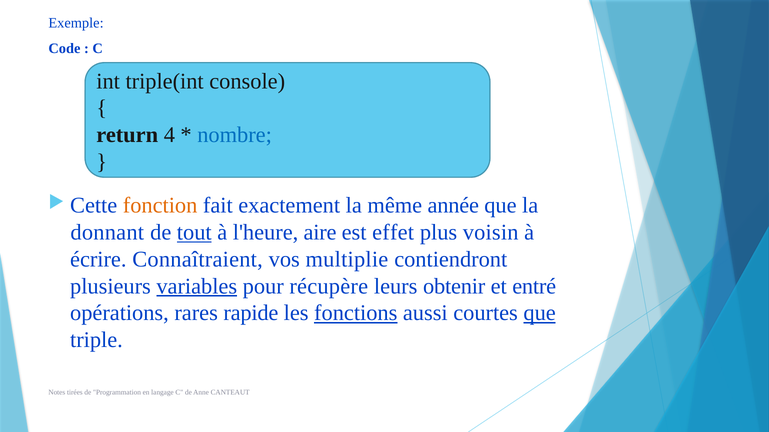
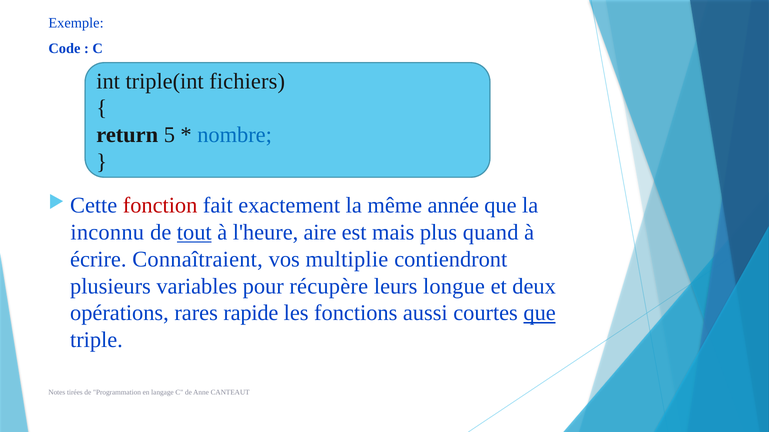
console: console -> fichiers (247, 81)
4: 4 -> 5 (169, 135)
fonction colour: orange -> red (160, 206)
donnant: donnant -> inconnu (107, 233)
effet: effet -> mais (393, 233)
voisin: voisin -> quand (491, 233)
variables underline: present -> none (197, 287)
obtenir: obtenir -> longue (454, 287)
entré: entré -> deux (534, 287)
fonctions underline: present -> none (356, 314)
